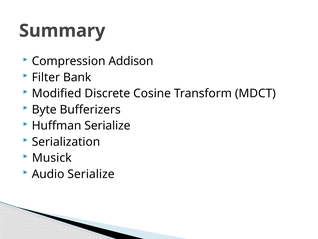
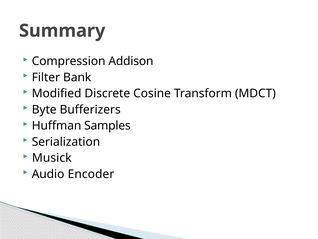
Huffman Serialize: Serialize -> Samples (107, 125)
Audio Serialize: Serialize -> Encoder (91, 174)
